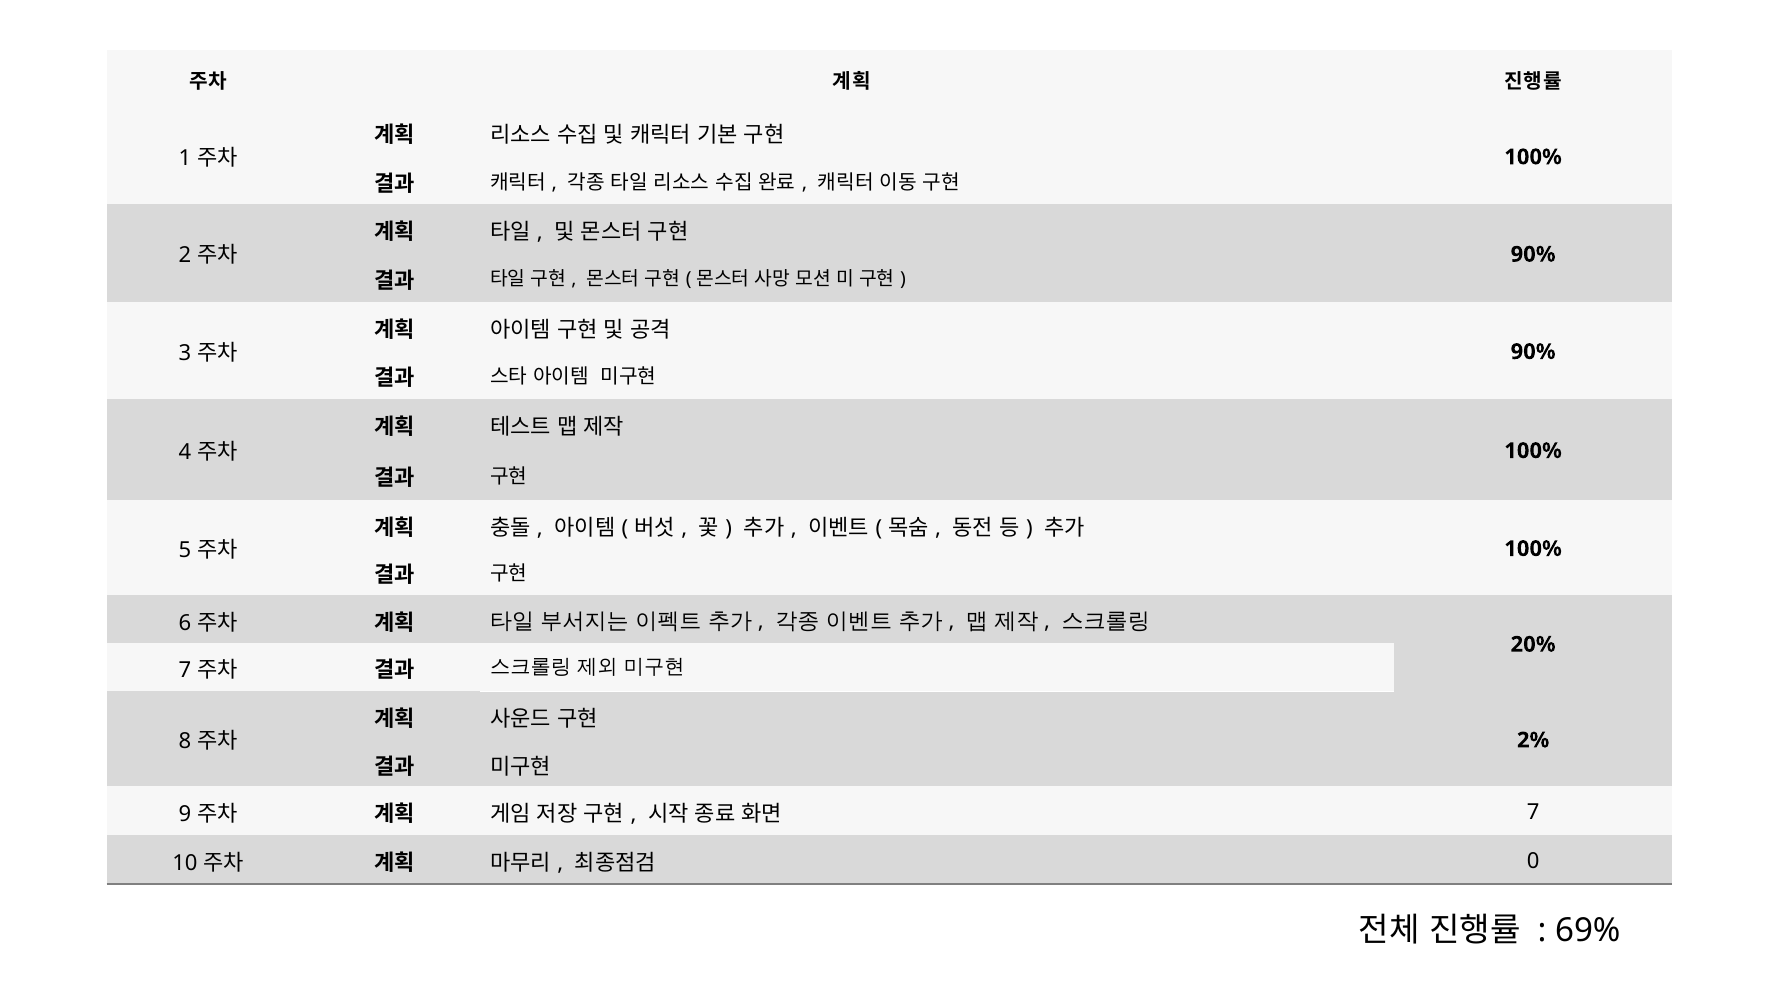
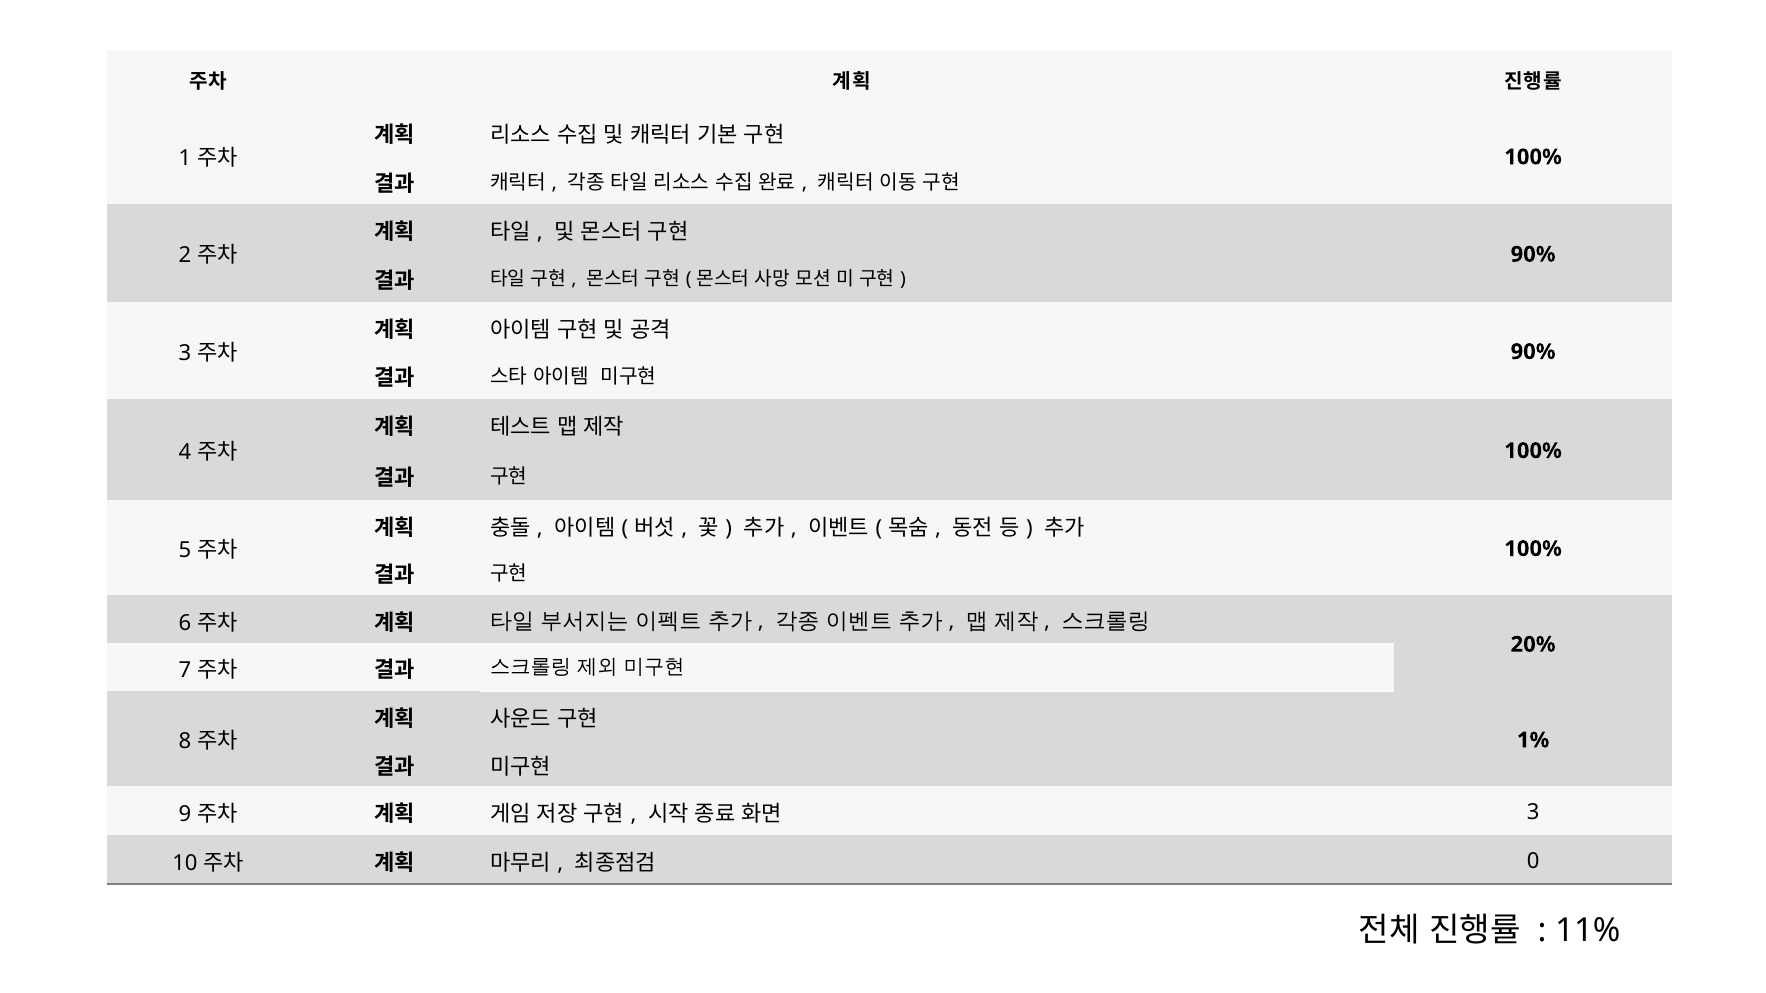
2%: 2% -> 1% (1533, 740)
7: 7 -> 3 (1533, 813)
69%: 69% -> 11% (1588, 931)
